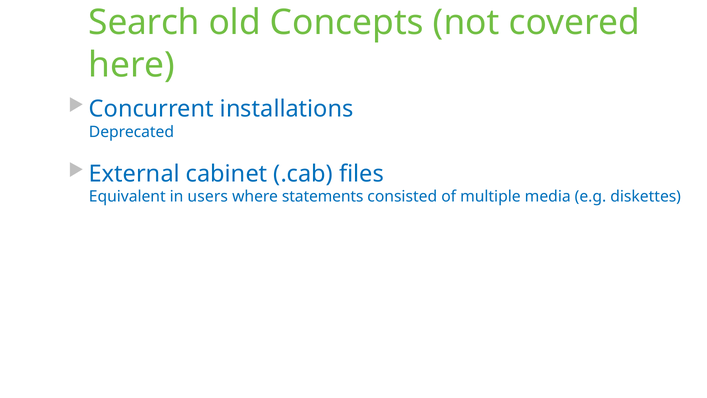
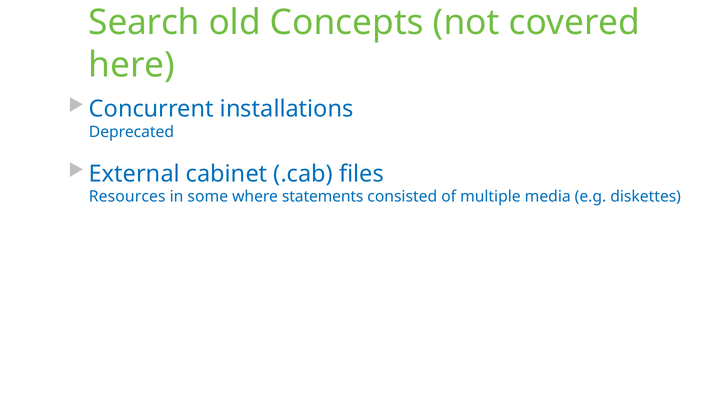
Equivalent: Equivalent -> Resources (127, 197)
users: users -> some (208, 197)
